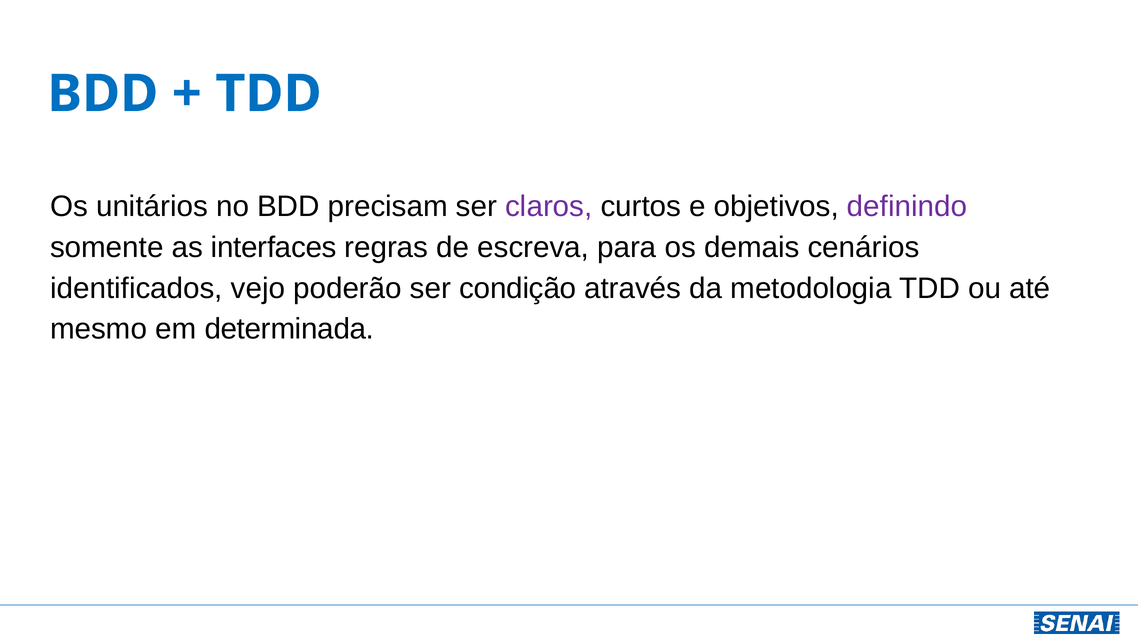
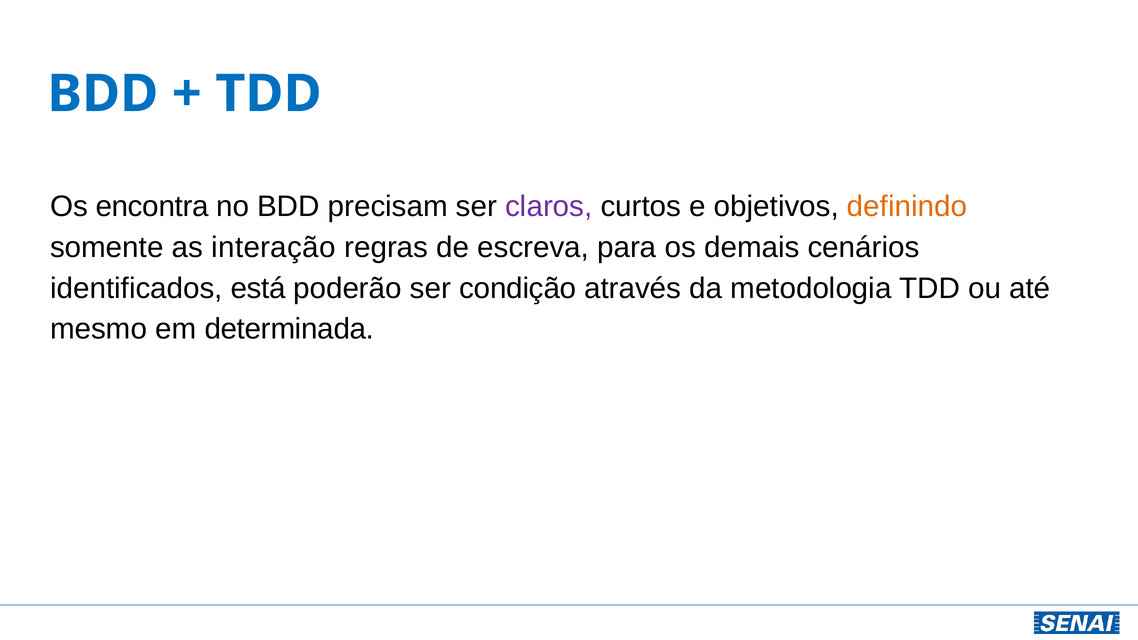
unitários: unitários -> encontra (152, 207)
definindo colour: purple -> orange (907, 207)
interfaces: interfaces -> interação (273, 247)
vejo: vejo -> está (258, 288)
